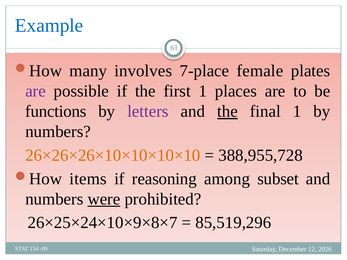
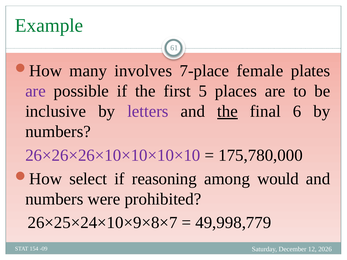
Example colour: blue -> green (49, 26)
first 1: 1 -> 5 (203, 91)
functions: functions -> inclusive (56, 111)
final 1: 1 -> 6 (297, 111)
26×26×26×10×10×10×10 colour: orange -> purple (113, 155)
388,955,728: 388,955,728 -> 175,780,000 (261, 155)
items: items -> select (88, 179)
subset: subset -> would (278, 179)
were underline: present -> none (104, 199)
85,519,296: 85,519,296 -> 49,998,779 (233, 223)
